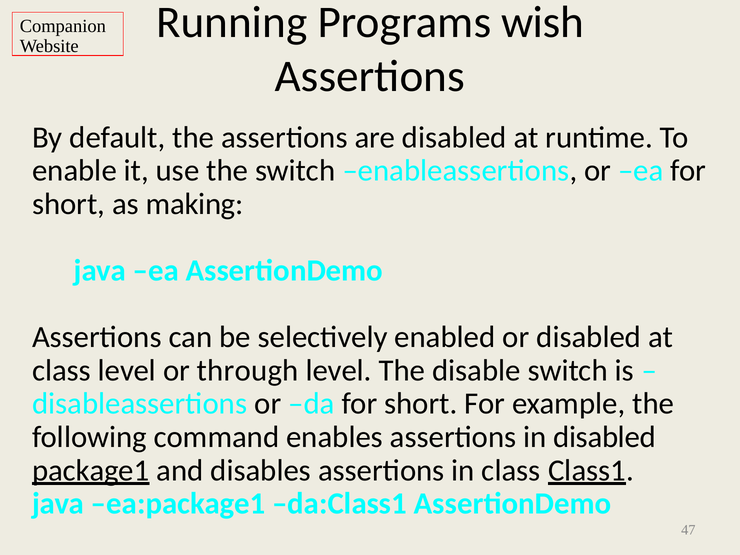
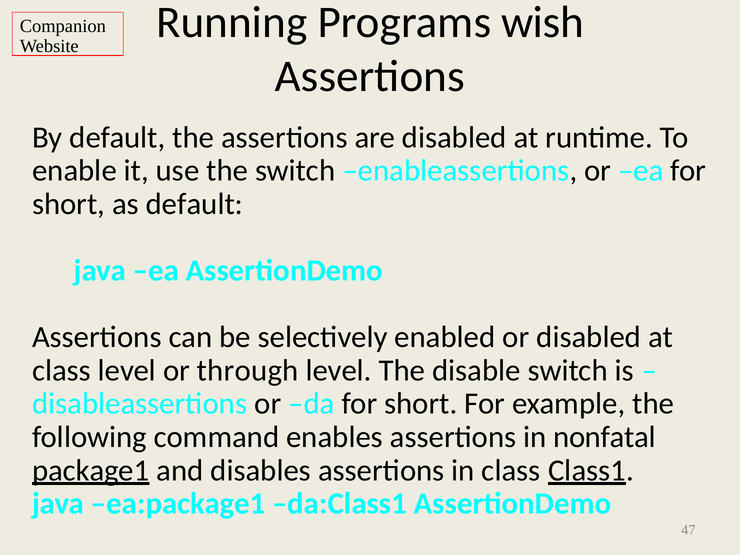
as making: making -> default (194, 204)
in disabled: disabled -> nonfatal (605, 437)
